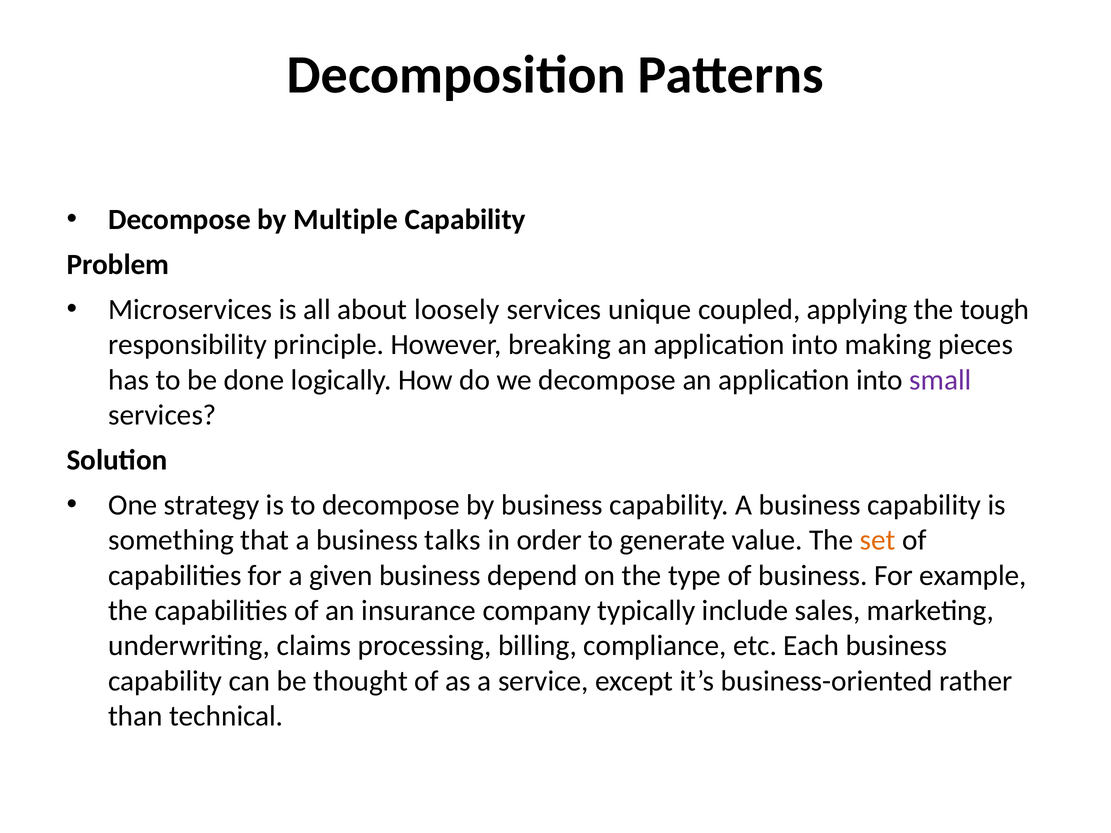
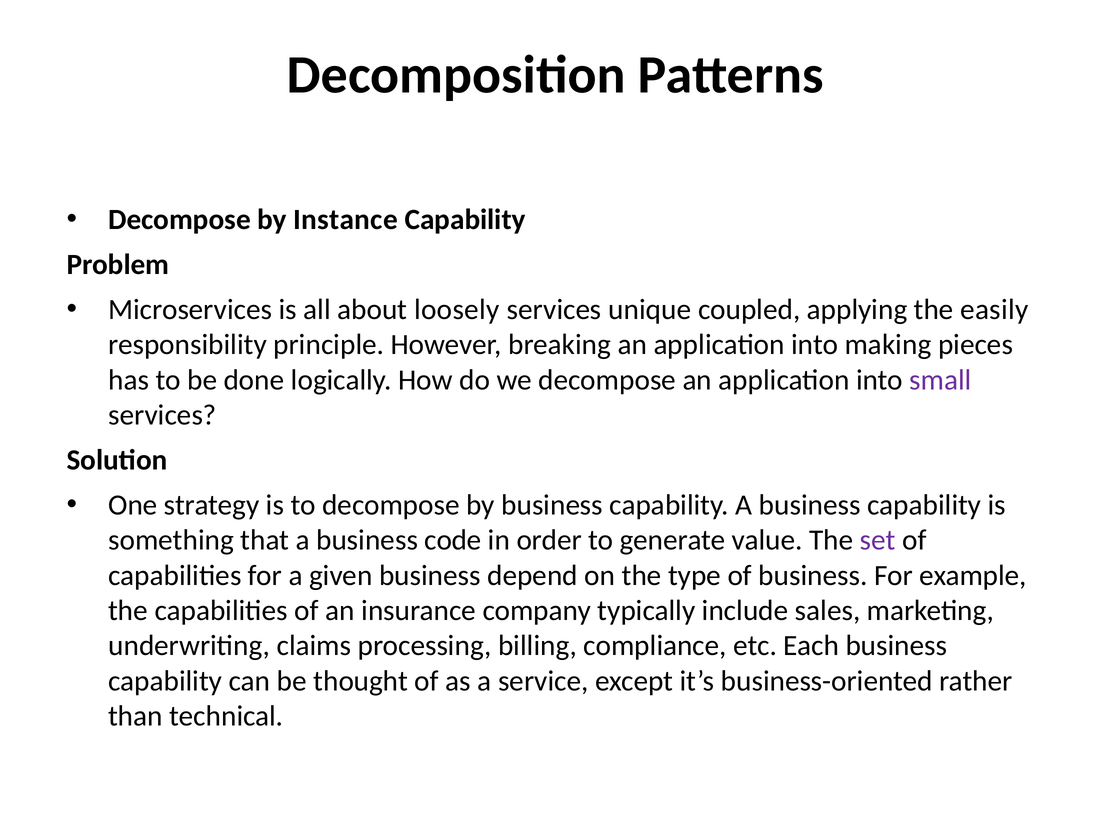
Multiple: Multiple -> Instance (346, 220)
tough: tough -> easily (994, 310)
talks: talks -> code (453, 540)
set colour: orange -> purple (878, 540)
